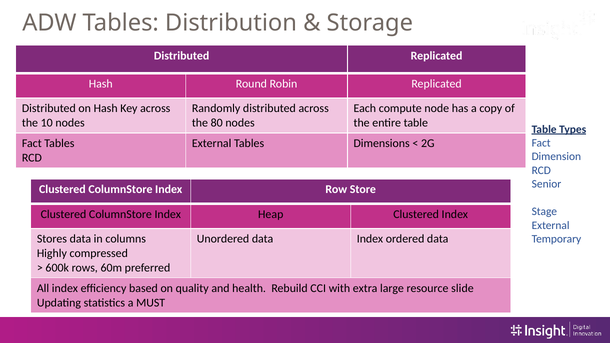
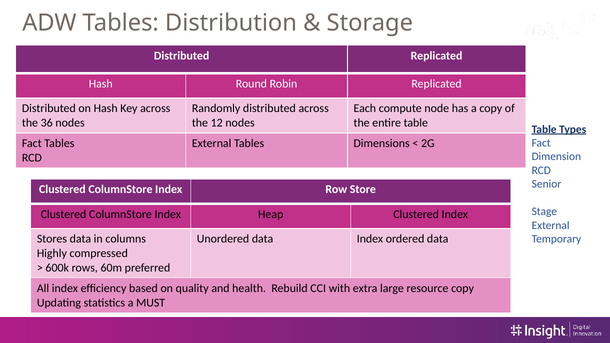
10: 10 -> 36 (47, 123)
80: 80 -> 12 (217, 123)
resource slide: slide -> copy (463, 288)
